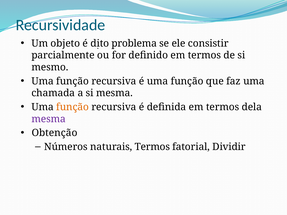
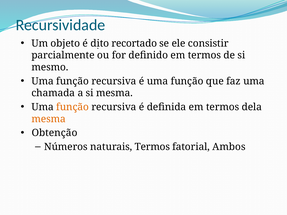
problema: problema -> recortado (134, 43)
mesma colour: purple -> orange (49, 119)
Dividir: Dividir -> Ambos (229, 147)
